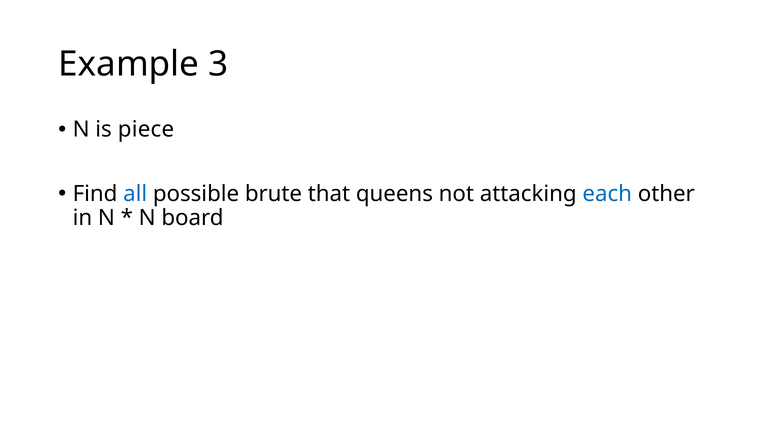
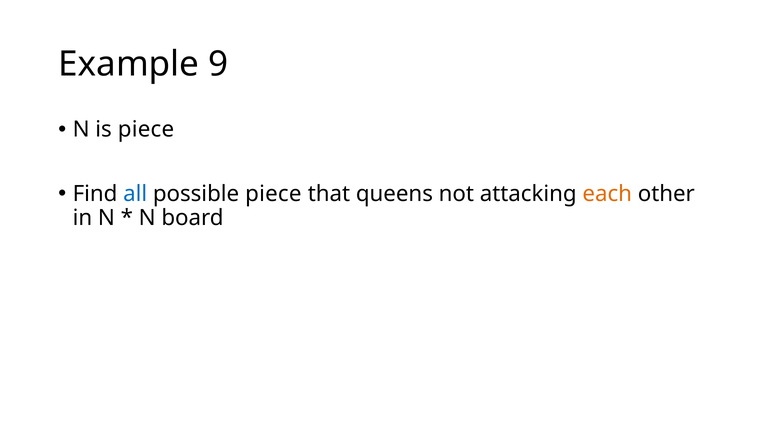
3: 3 -> 9 (218, 64)
possible brute: brute -> piece (273, 193)
each colour: blue -> orange (607, 193)
